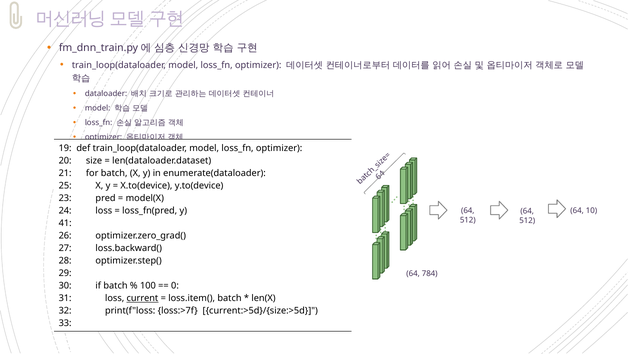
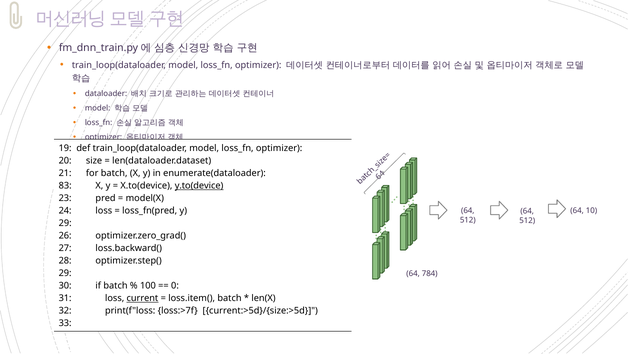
25: 25 -> 83 (65, 186)
y.to(device underline: none -> present (199, 186)
41: 41 -> 29 (65, 223)
